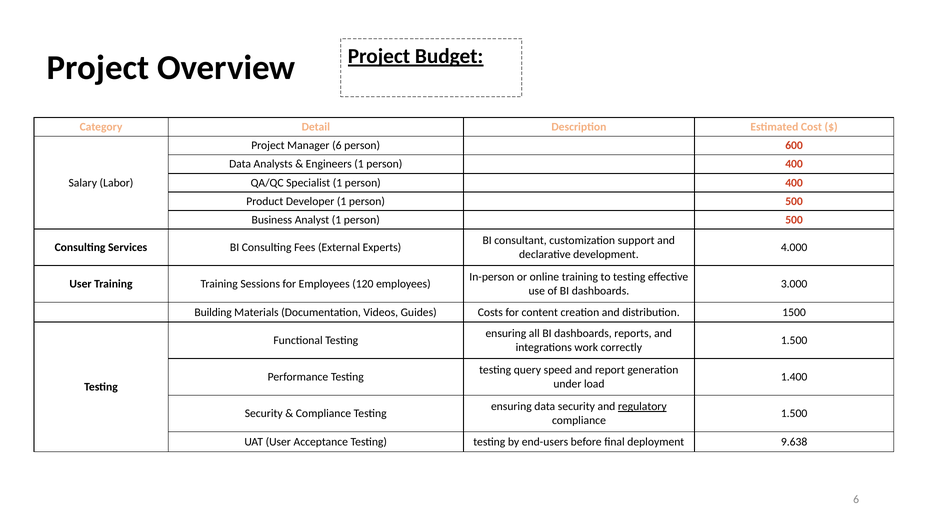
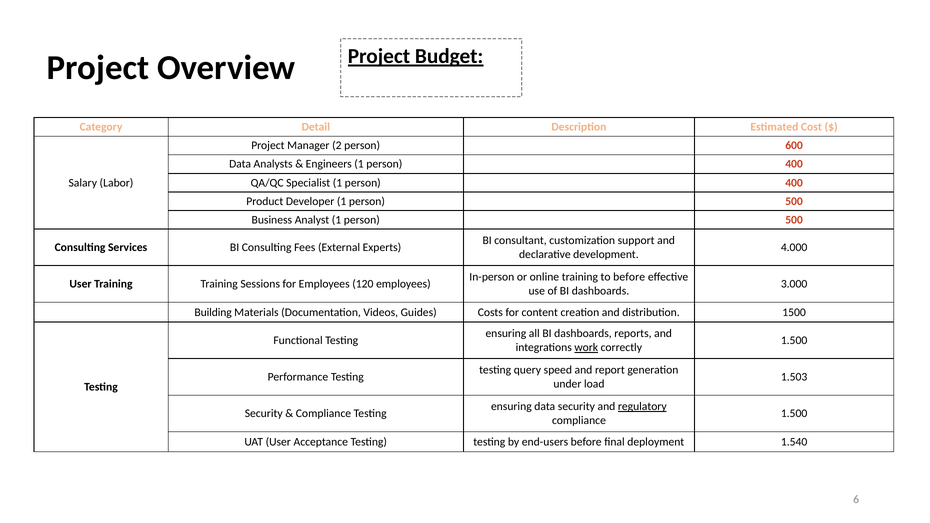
Manager 6: 6 -> 2 (337, 146)
to testing: testing -> before (629, 277)
work underline: none -> present (586, 348)
1.400: 1.400 -> 1.503 (794, 377)
9.638: 9.638 -> 1.540 (794, 442)
